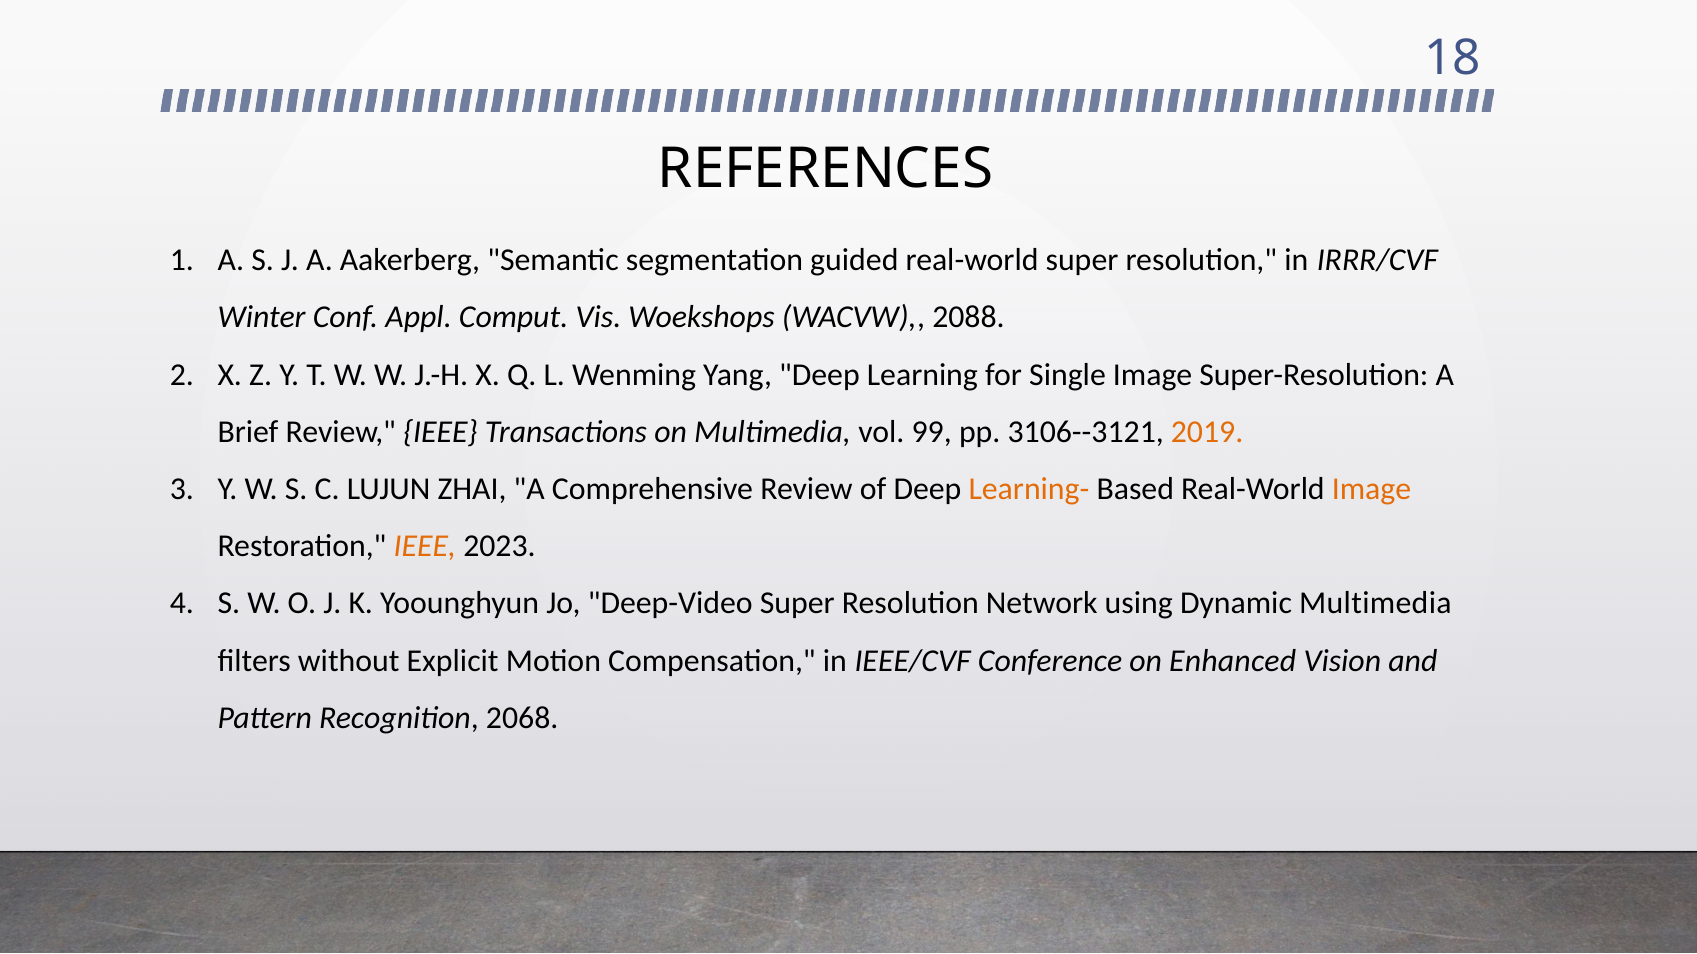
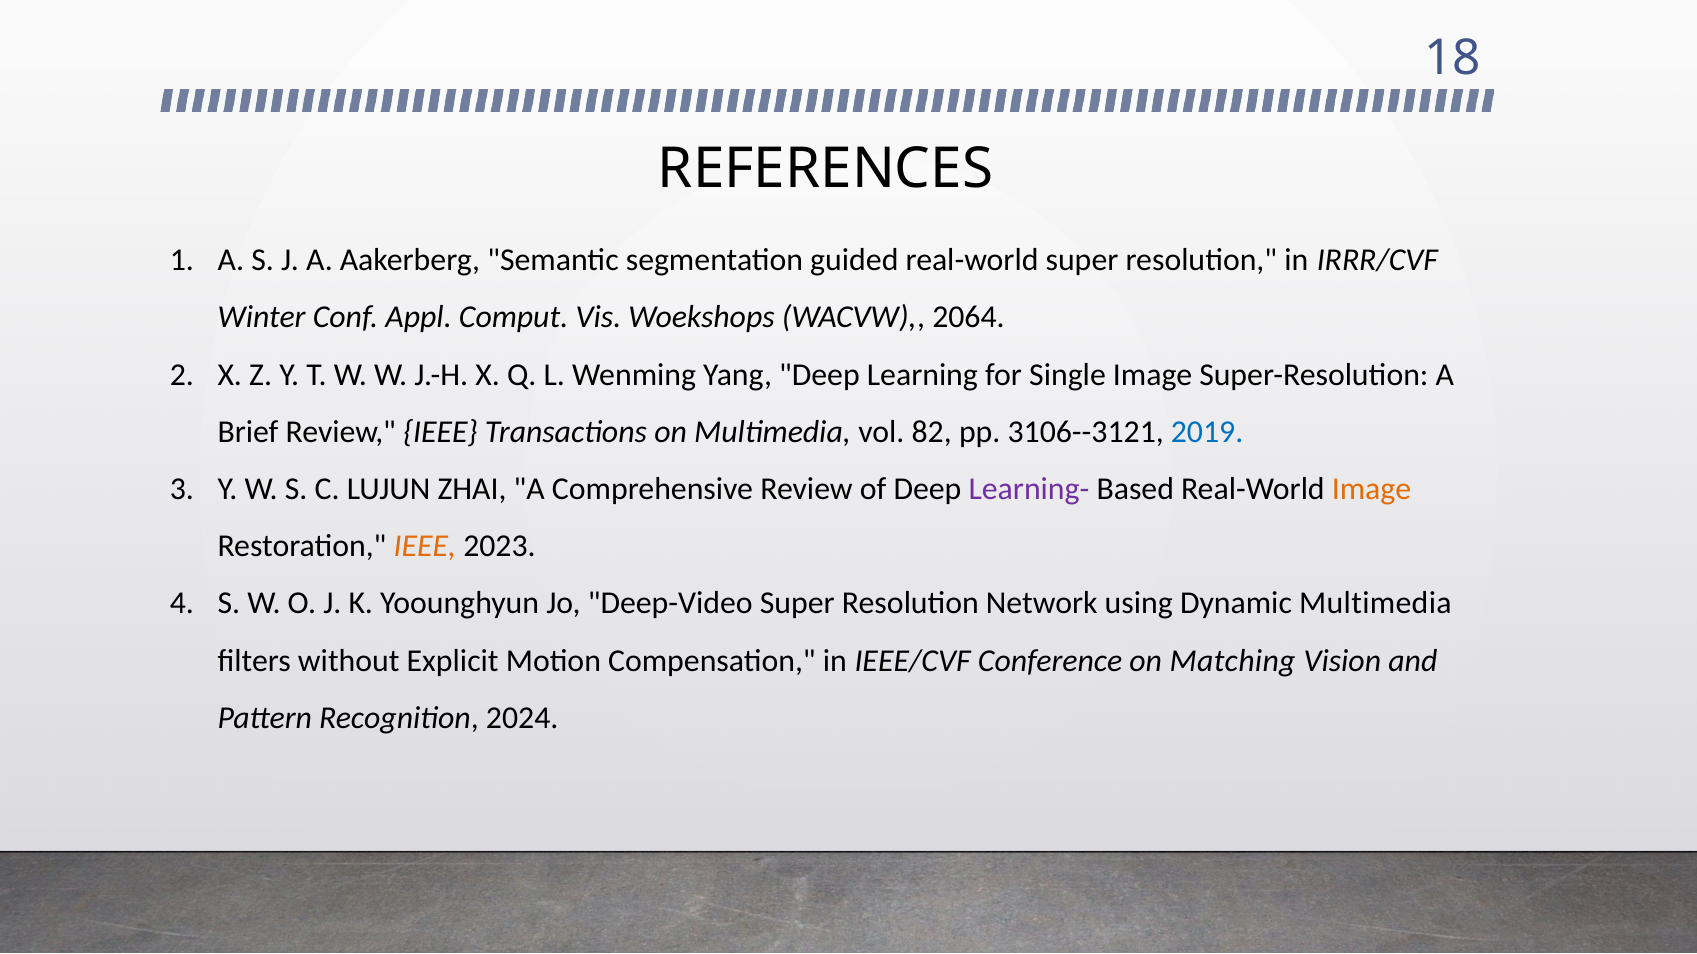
2088: 2088 -> 2064 (968, 317)
99: 99 -> 82 (932, 432)
2019 colour: orange -> blue (1207, 432)
Learning- colour: orange -> purple (1029, 489)
Enhanced: Enhanced -> Matching (1233, 661)
2068: 2068 -> 2024 (522, 718)
